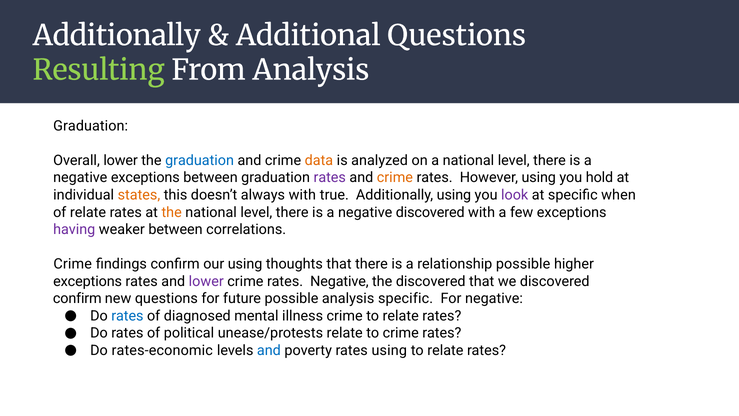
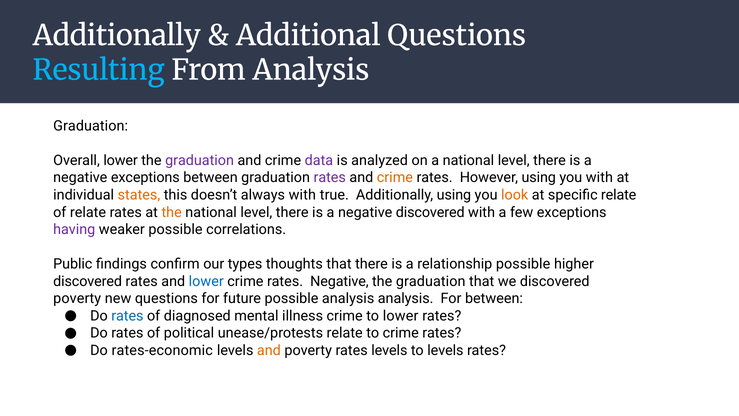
Resulting colour: light green -> light blue (99, 70)
graduation colour: blue -> purple (200, 160)
data colour: orange -> purple (319, 160)
you hold: hold -> with (599, 178)
look colour: purple -> orange (515, 195)
specific when: when -> relate (619, 195)
weaker between: between -> possible (175, 229)
Crime: Crime -> Public (73, 264)
our using: using -> types (245, 264)
exceptions: exceptions -> discovered (88, 281)
lower colour: purple -> blue (206, 281)
discovered: discovered -> graduation (431, 281)
confirm: confirm -> poverty (77, 298)
analysis specific: specific -> analysis (406, 298)
For negative: negative -> between (494, 298)
relate: relate -> lower (401, 316)
and colour: blue -> orange (269, 350)
rates using: using -> levels (389, 350)
relate: relate -> levels (445, 350)
